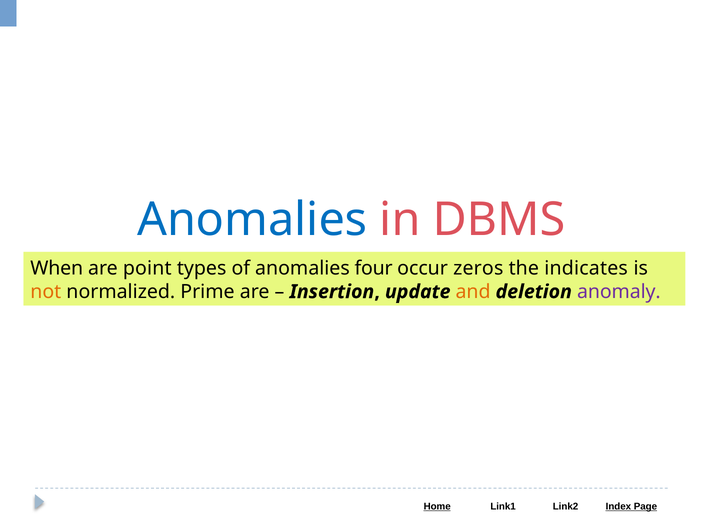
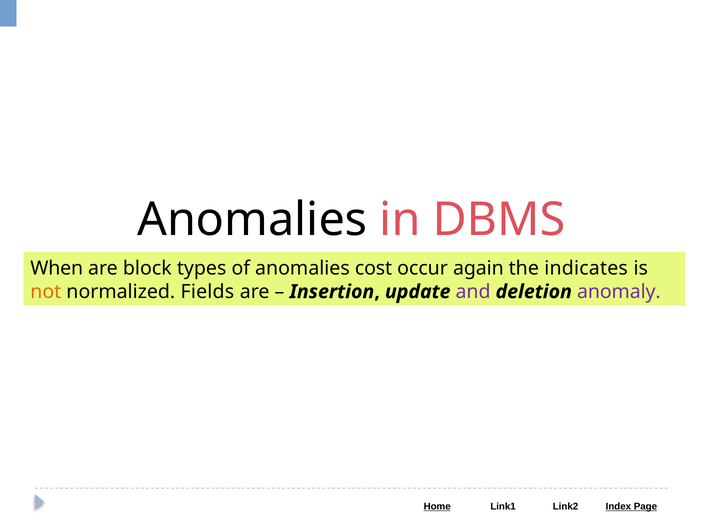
Anomalies colour: blue -> black (252, 220)
point: point -> block (147, 268)
four: four -> cost (374, 268)
zeros: zeros -> again (478, 268)
Prime: Prime -> Fields (207, 292)
and colour: orange -> purple (473, 292)
